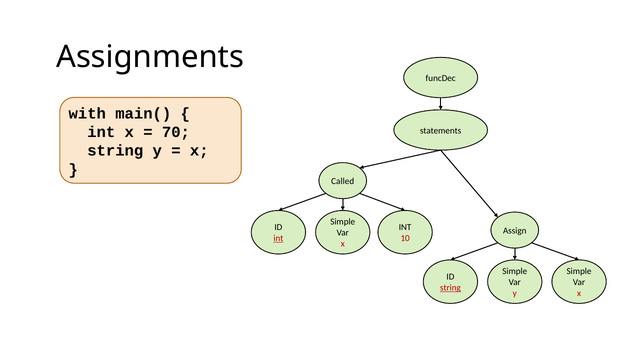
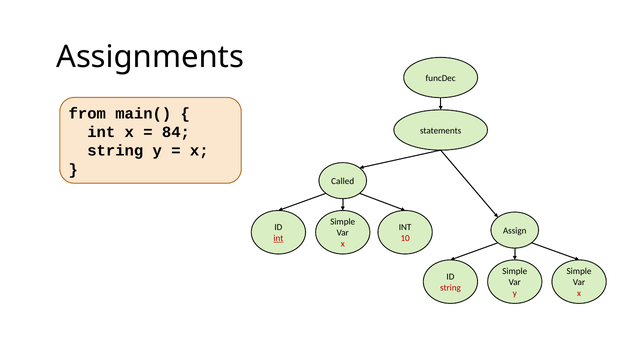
with: with -> from (87, 113)
70: 70 -> 84 (176, 132)
string underline: present -> none (450, 288)
